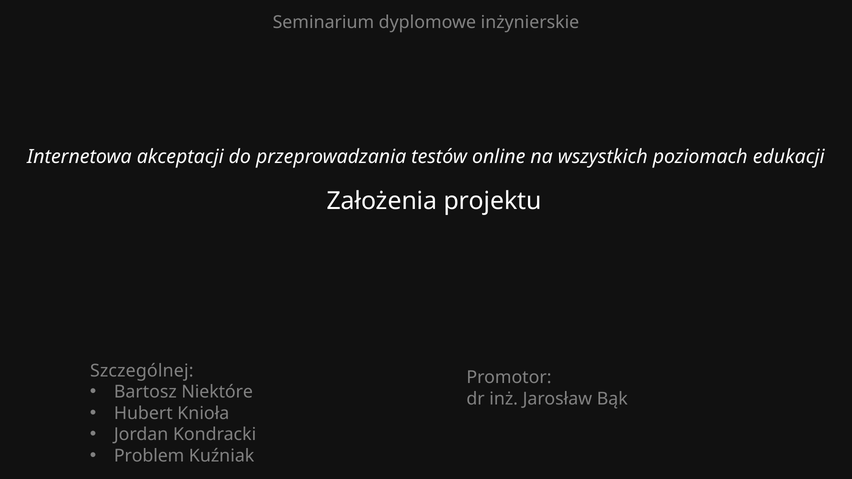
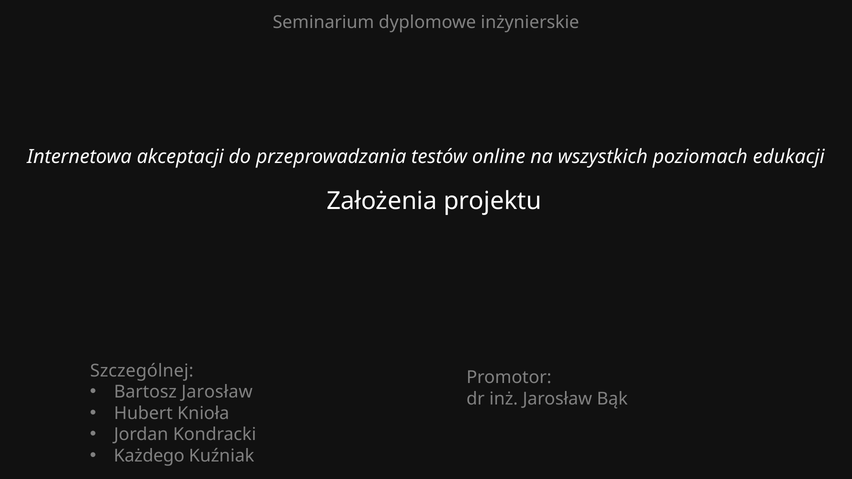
Bartosz Niektóre: Niektóre -> Jarosław (217, 392)
Problem: Problem -> Każdego (149, 456)
